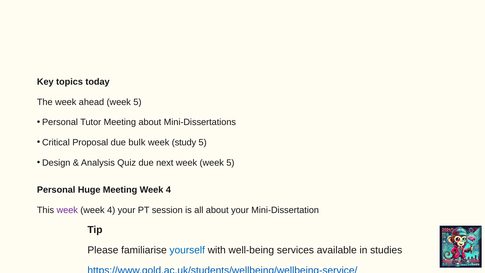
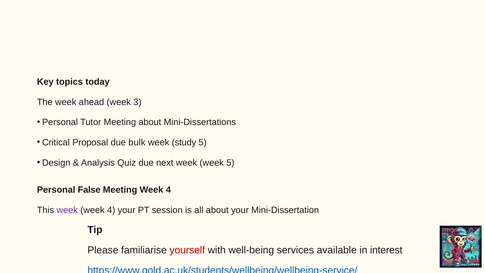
ahead week 5: 5 -> 3 (137, 102)
Huge: Huge -> False (89, 190)
yourself colour: blue -> red (187, 250)
studies: studies -> interest (386, 250)
